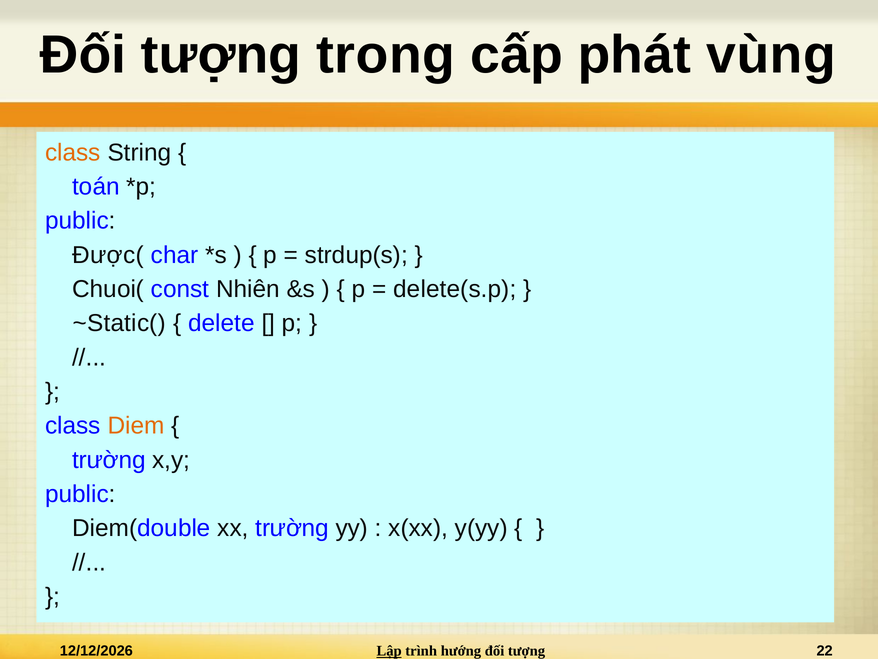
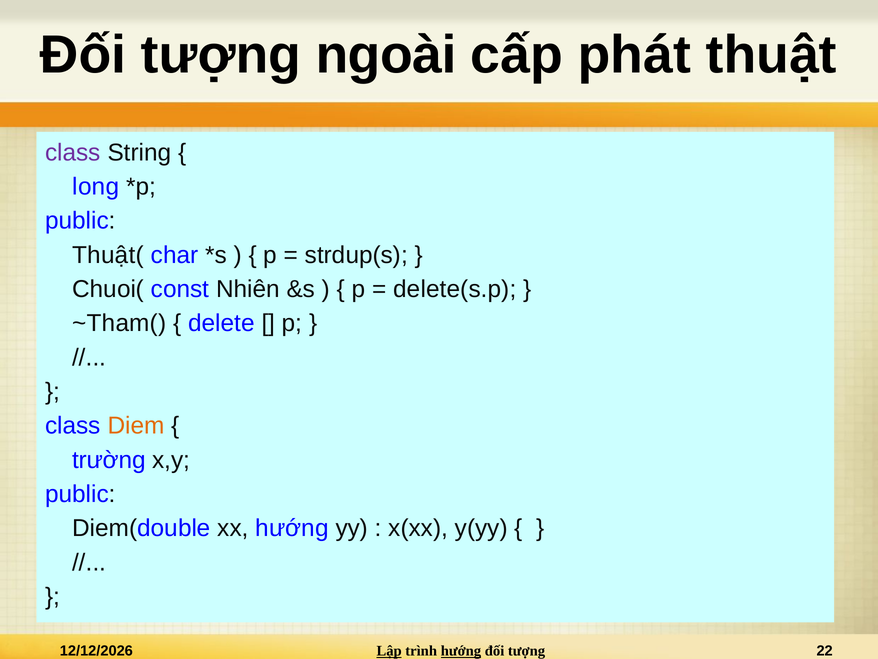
trong: trong -> ngoài (386, 55)
vùng: vùng -> thuật (771, 55)
class colour: orange -> purple (73, 152)
toán: toán -> long (96, 186)
Được(: Được( -> Thuật( (108, 255)
~Static(: ~Static( -> ~Tham( (119, 323)
xx trường: trường -> hướng (292, 528)
hướng underline: none -> present (461, 651)
